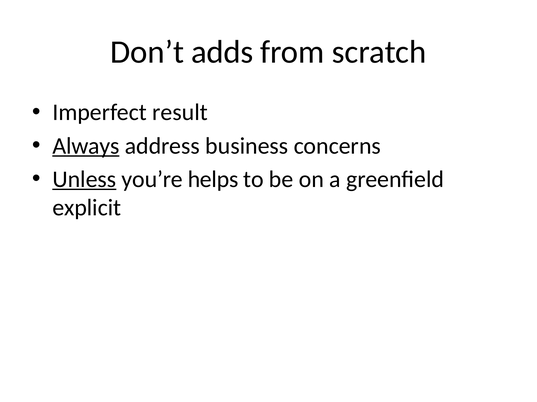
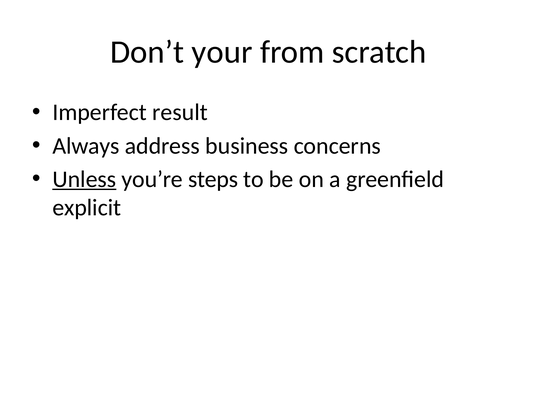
adds: adds -> your (222, 52)
Always underline: present -> none (86, 146)
helps: helps -> steps (213, 180)
